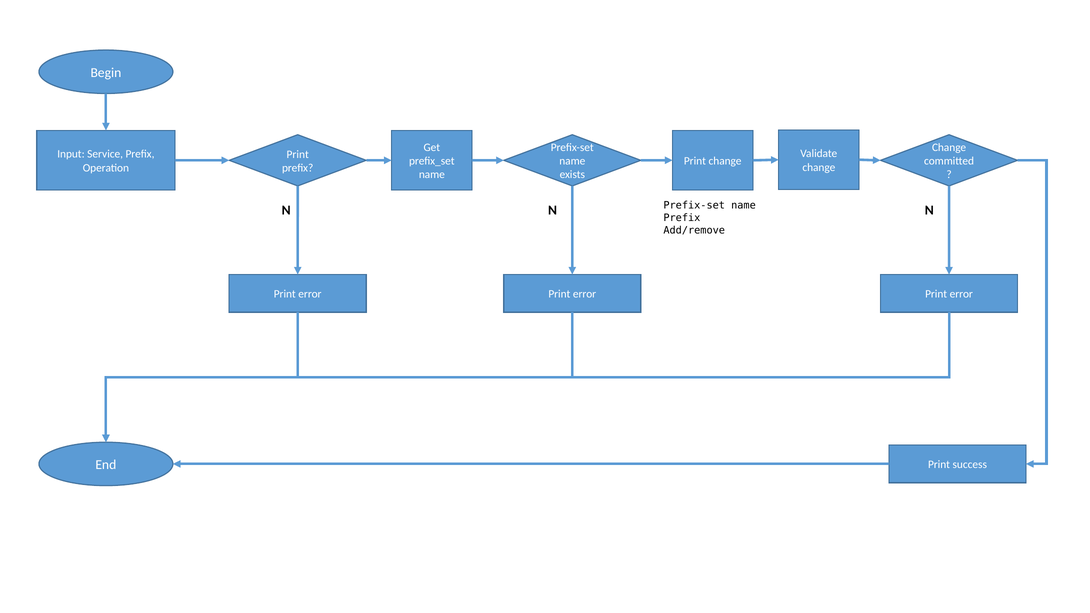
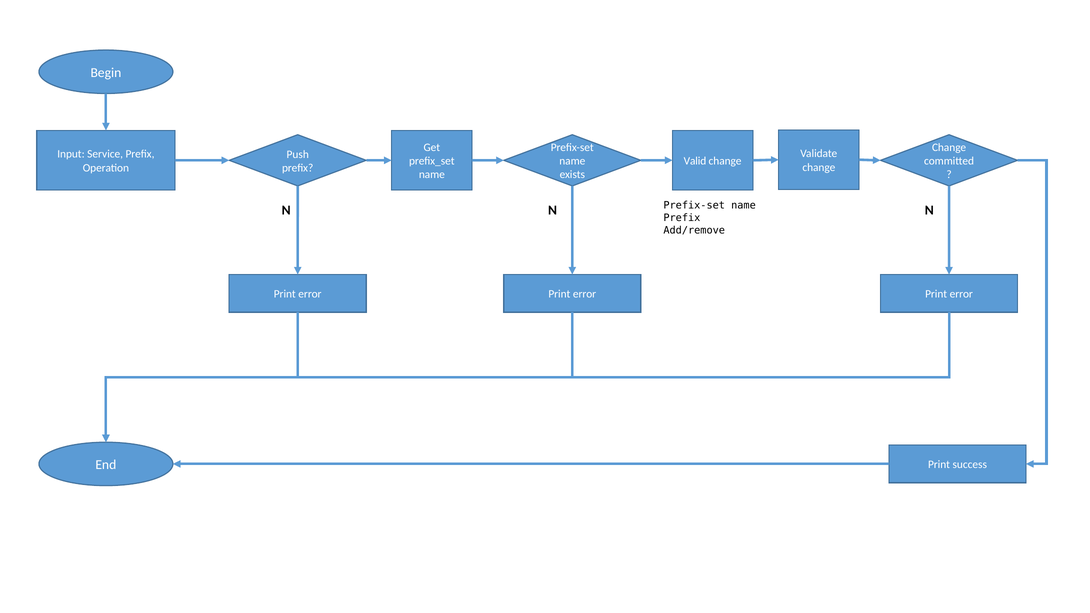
Print: Print -> Push (298, 154)
Print: Print -> Valid (695, 161)
